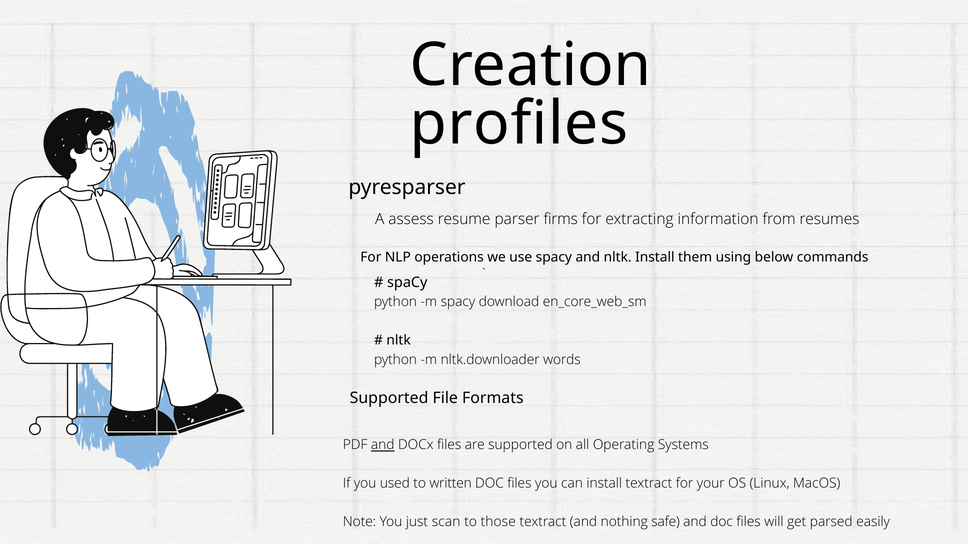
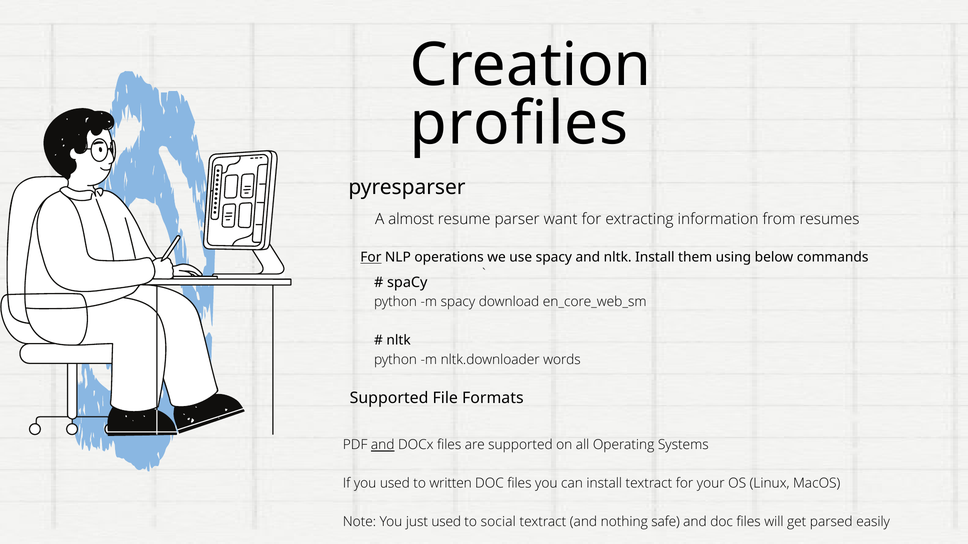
assess: assess -> almost (411, 219)
firms: firms -> want (561, 219)
For underline: none -> present (371, 258)
just scan: scan -> used (446, 522)
those: those -> social (498, 522)
